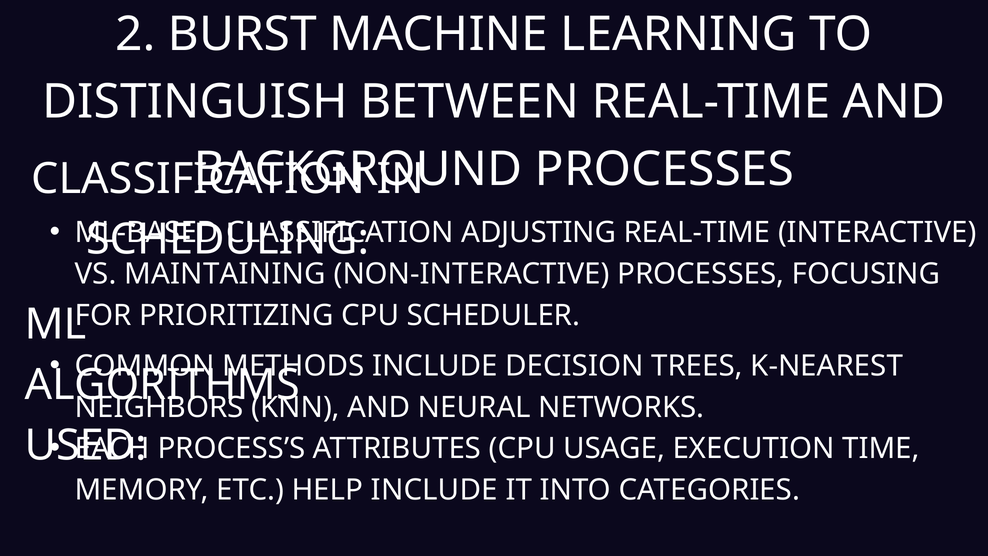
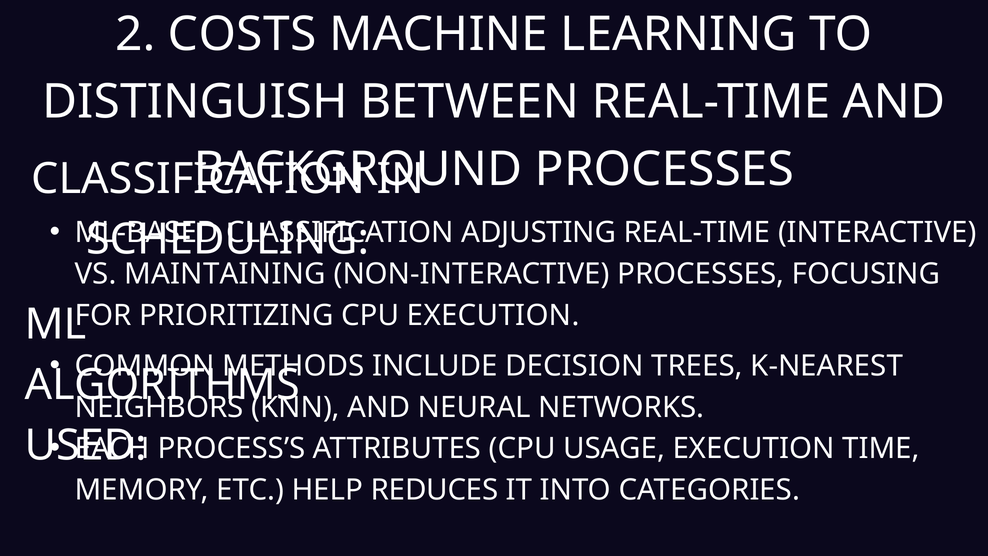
BURST: BURST -> COSTS (242, 35)
CPU SCHEDULER: SCHEDULER -> EXECUTION (493, 315)
HELP INCLUDE: INCLUDE -> REDUCES (435, 490)
